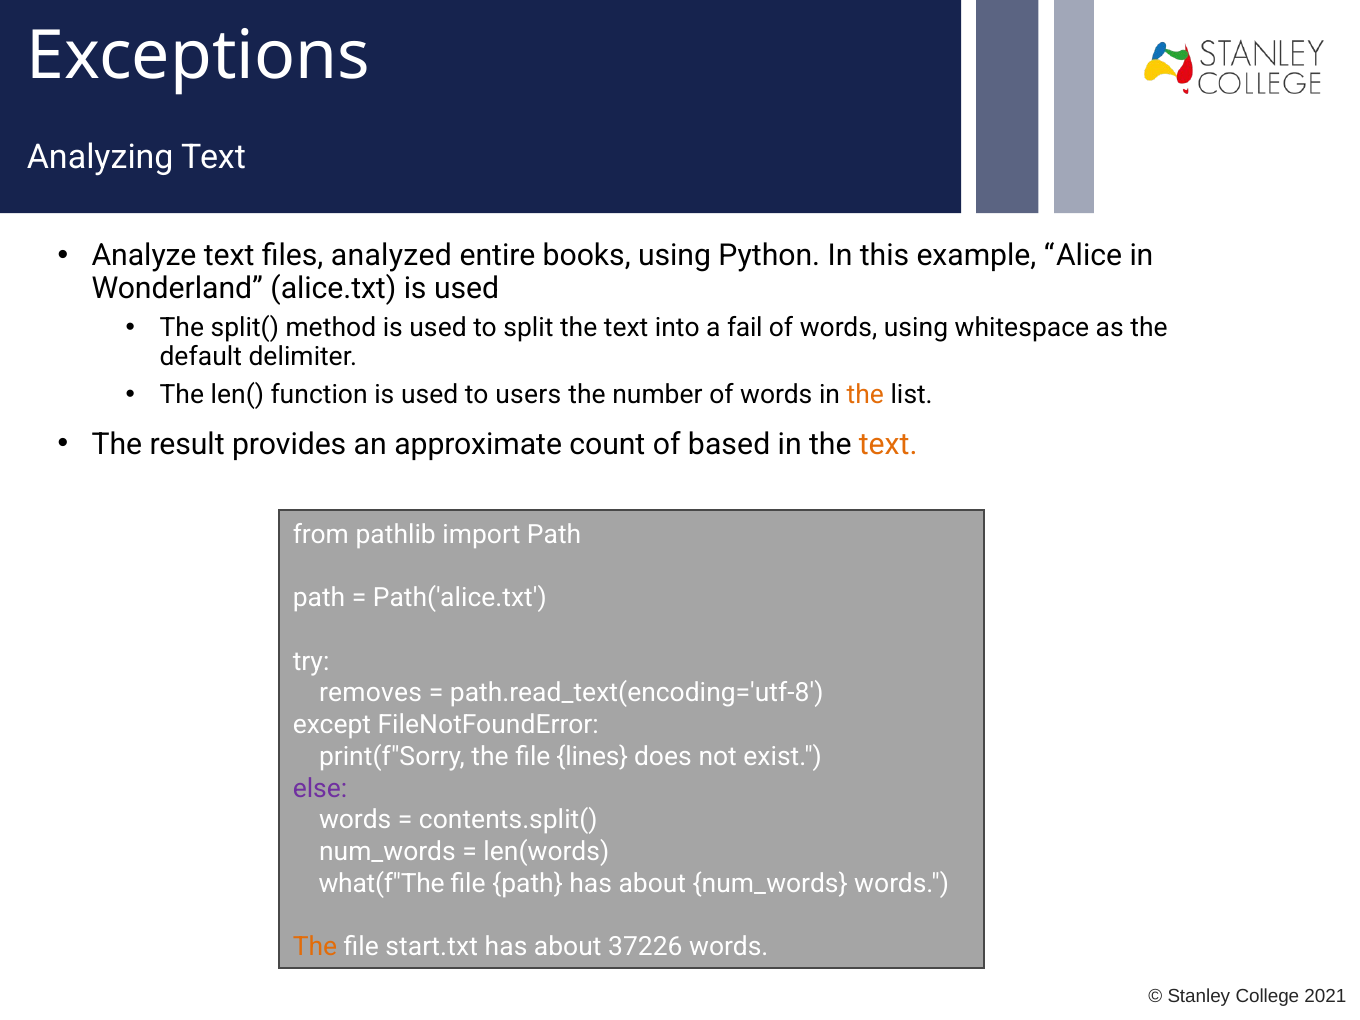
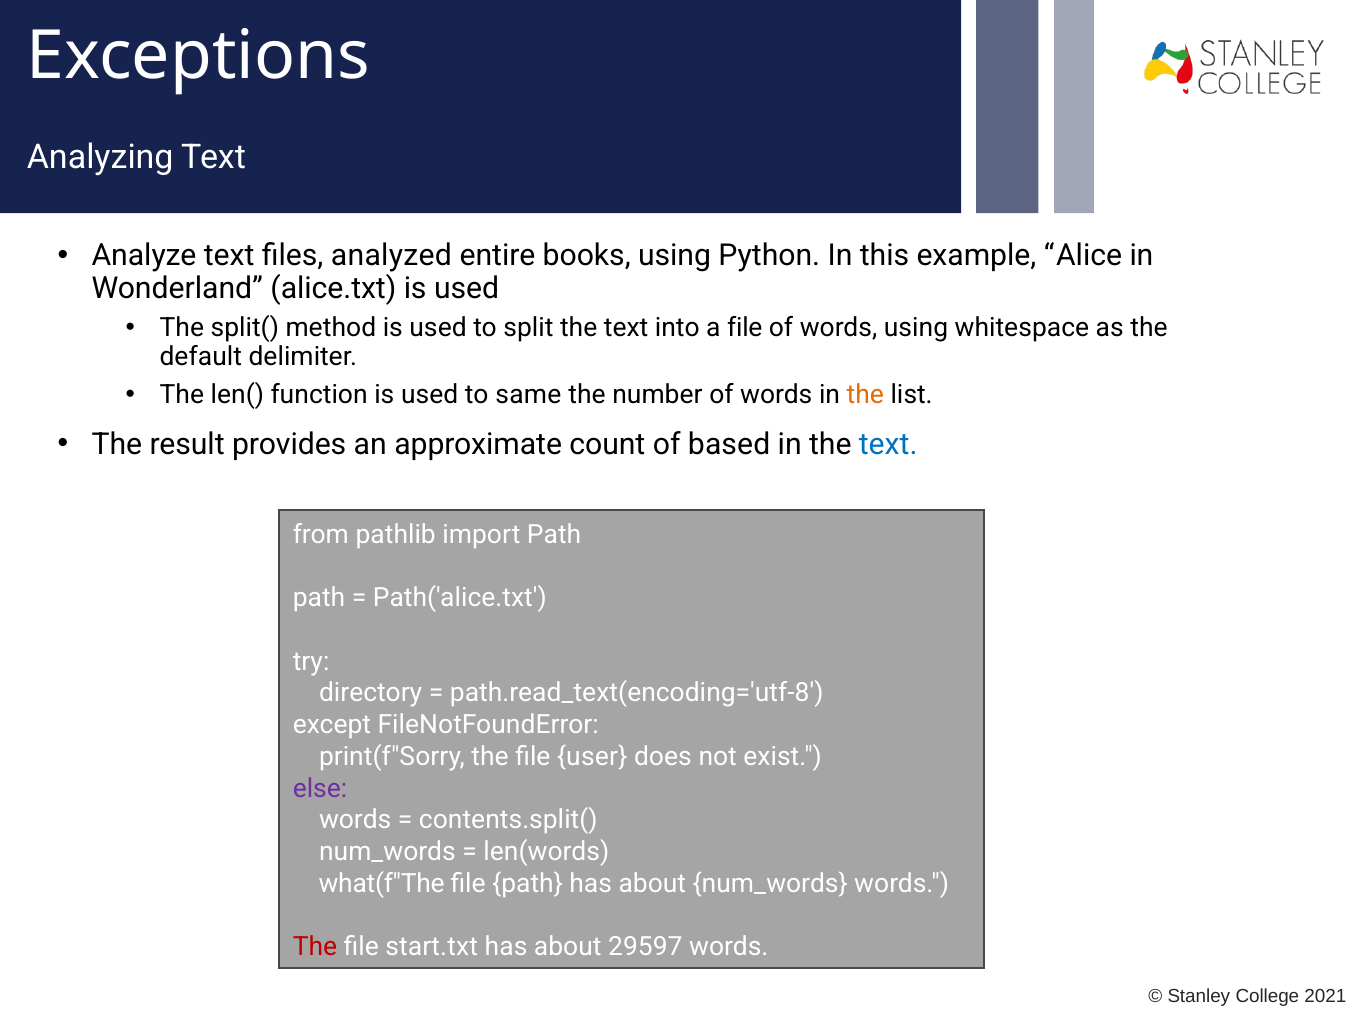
a fail: fail -> file (745, 328)
users: users -> same (528, 395)
text colour: orange -> blue (888, 444)
removes: removes -> directory (371, 693)
lines: lines -> user (592, 757)
The colour: orange -> red (315, 947)
37226: 37226 -> 29597 (645, 947)
